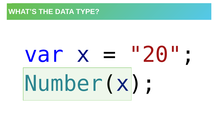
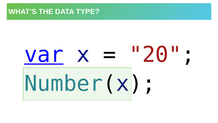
var underline: none -> present (44, 55)
